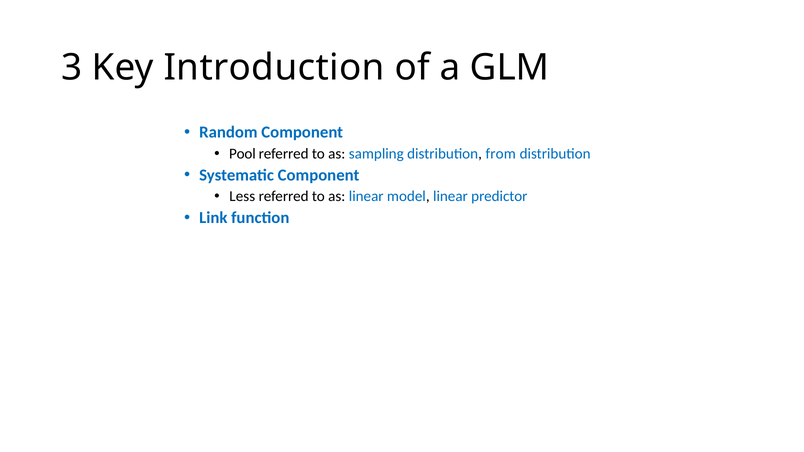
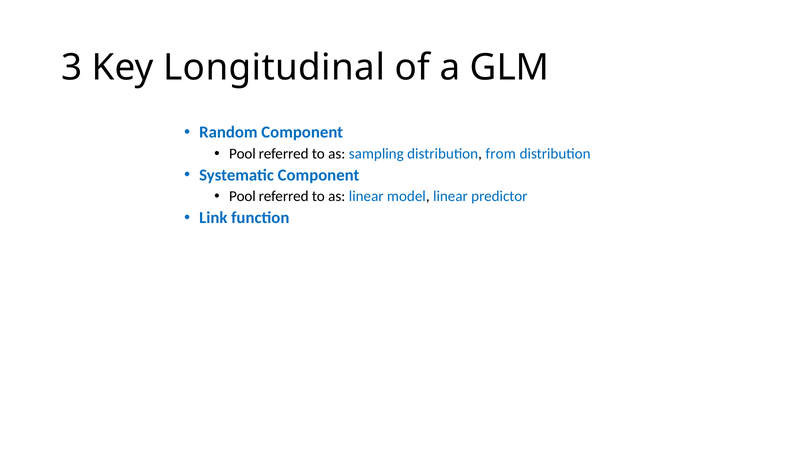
Introduction: Introduction -> Longitudinal (274, 68)
Less: Less -> Pool (242, 197)
